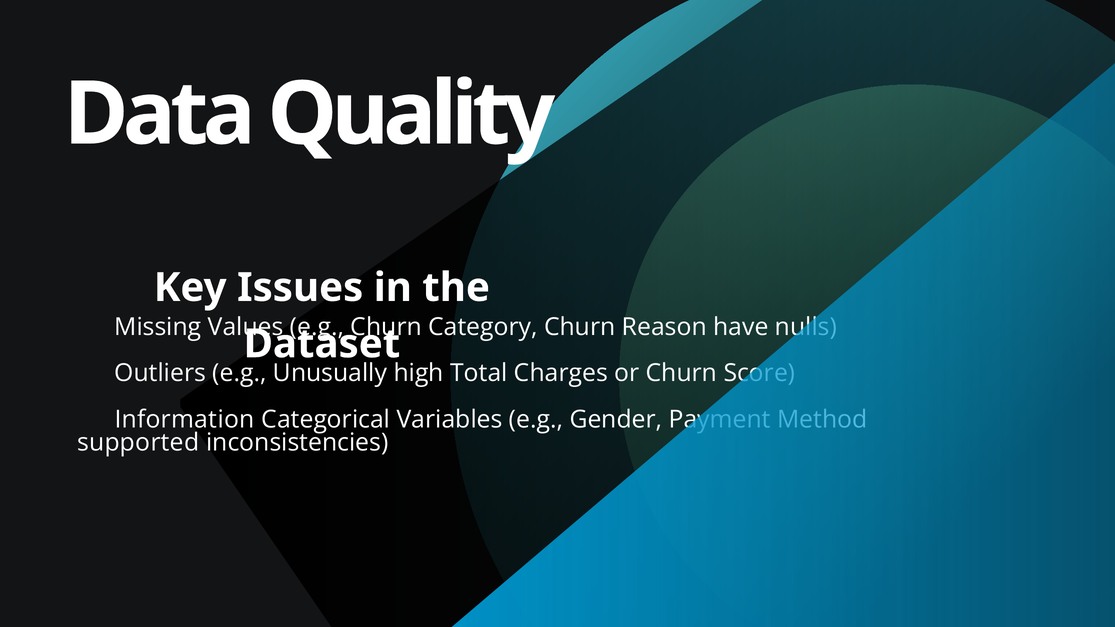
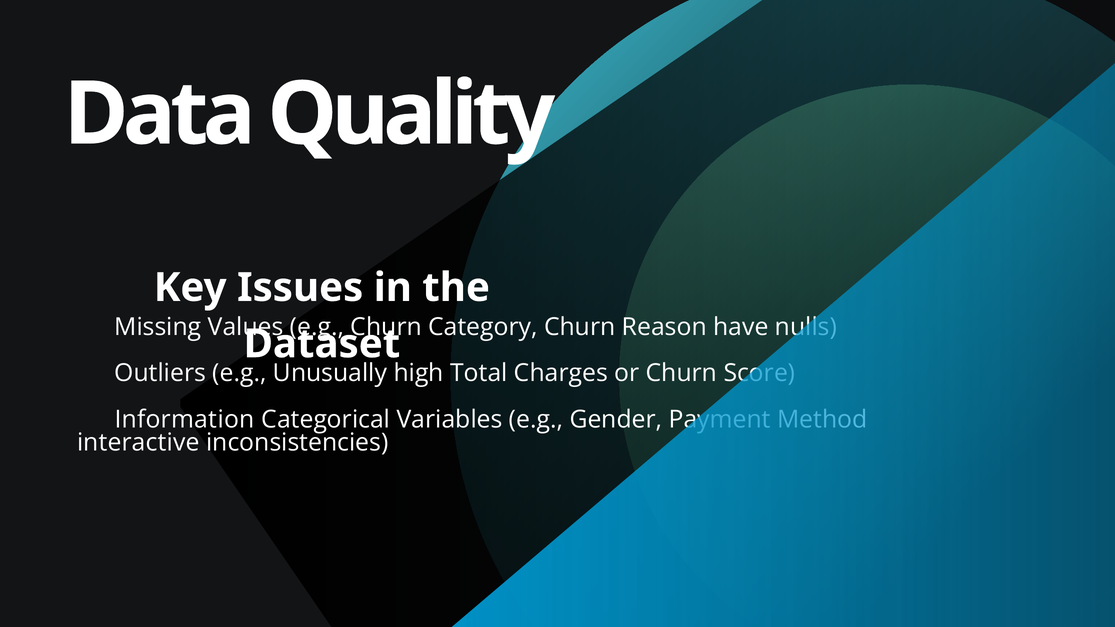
supported: supported -> interactive (138, 443)
